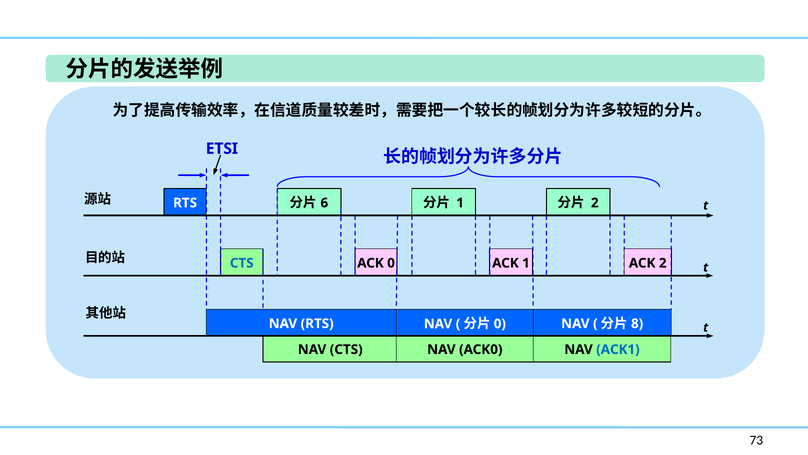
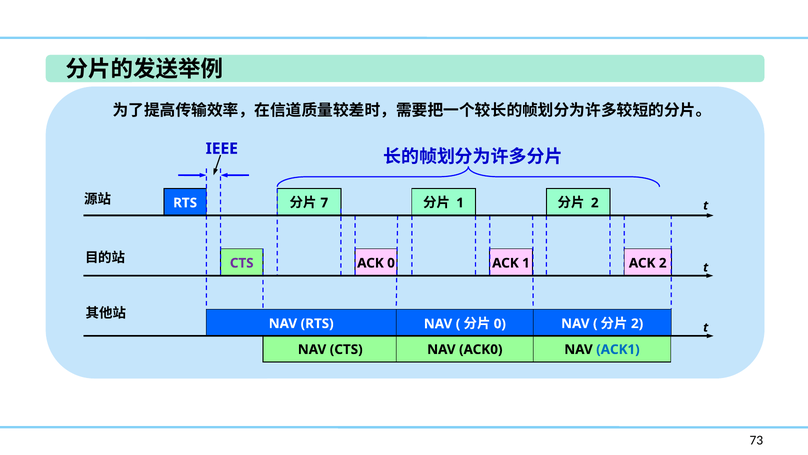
ETSI: ETSI -> IEEE (222, 148)
6: 6 -> 7 (324, 203)
CTS colour: blue -> purple (242, 263)
8: 8 -> 2 (637, 323)
